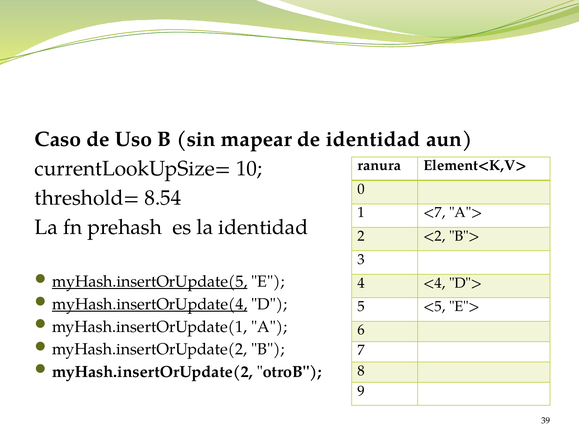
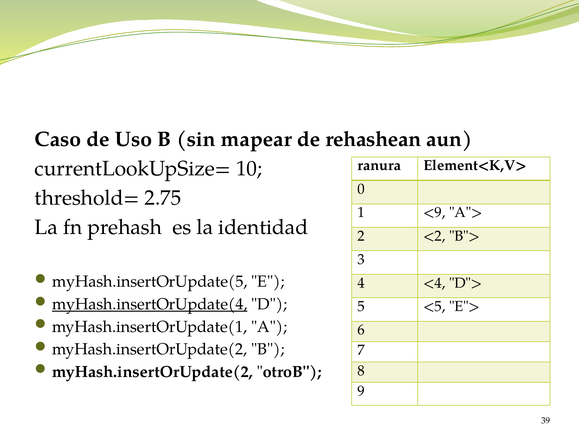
de identidad: identidad -> rehashean (373, 139)
8.54: 8.54 -> 2.75 (163, 198)
<7: <7 -> <9 (435, 213)
myHash.insertOrUpdate(5 underline: present -> none (150, 282)
